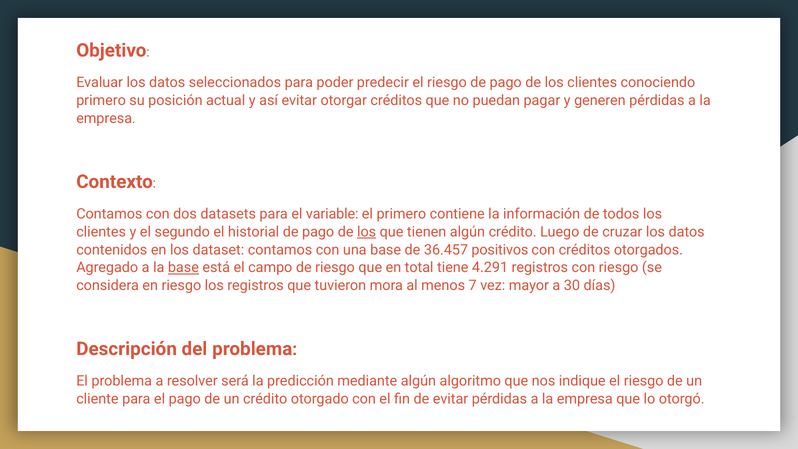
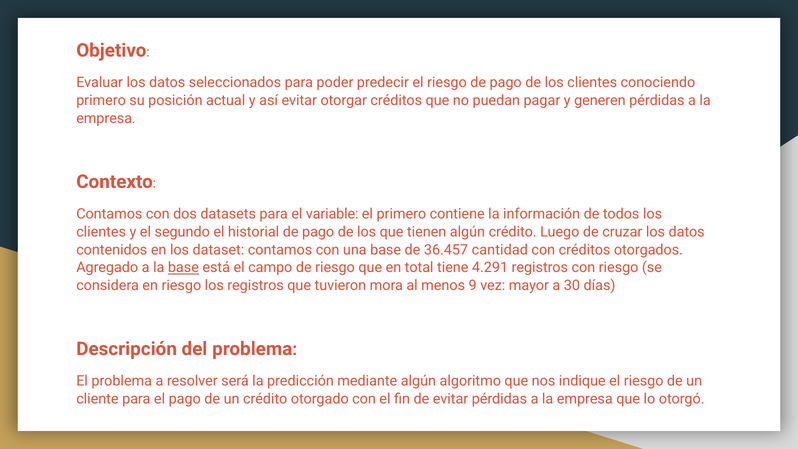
los underline: present -> none (367, 232)
positivos: positivos -> cantidad (500, 250)
7: 7 -> 9 (473, 286)
